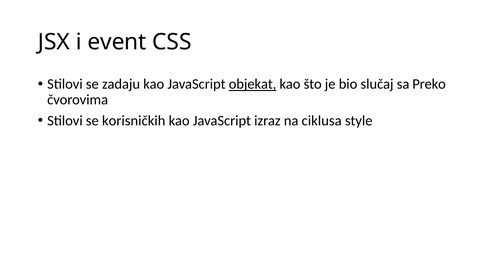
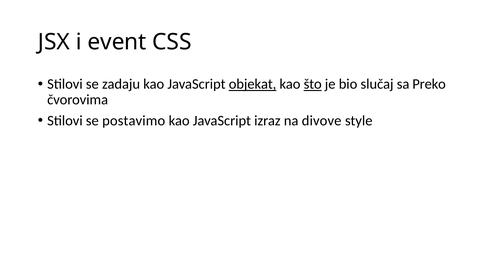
što underline: none -> present (313, 84)
korisničkih: korisničkih -> postavimo (134, 121)
ciklusa: ciklusa -> divove (322, 121)
